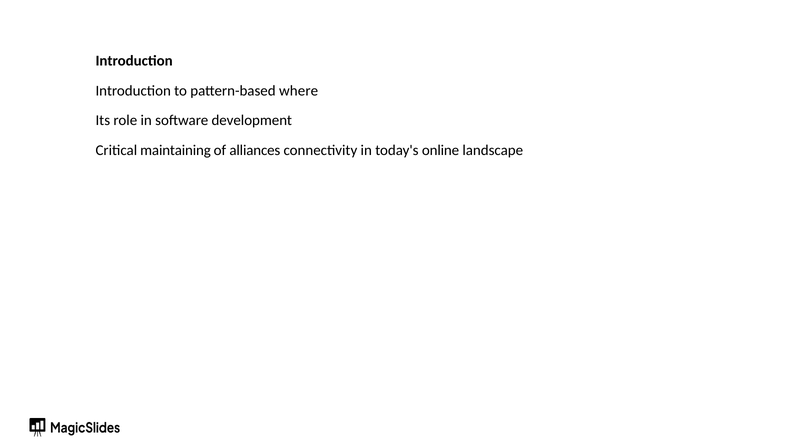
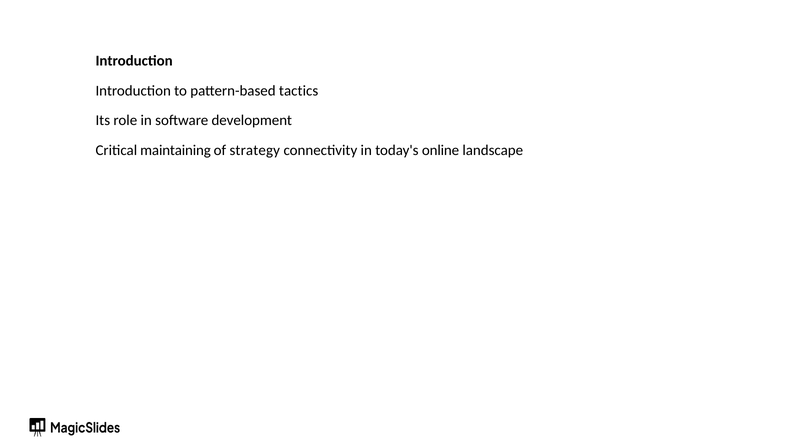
where: where -> tactics (299, 91)
alliances: alliances -> strategy (255, 150)
